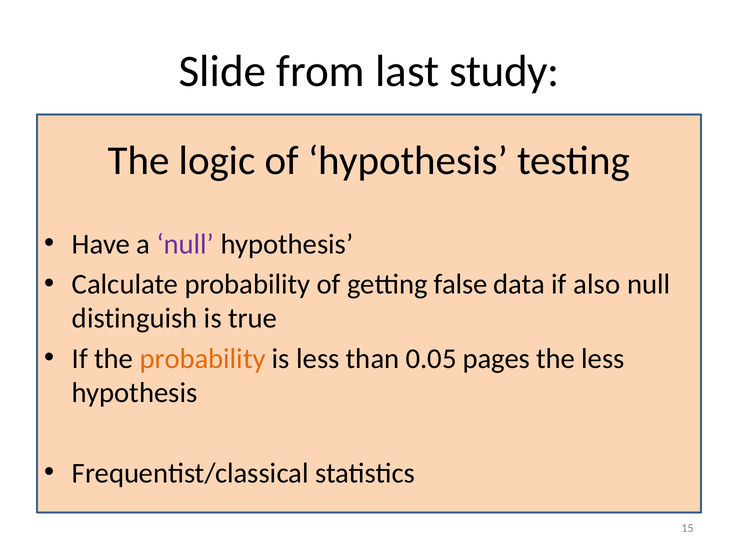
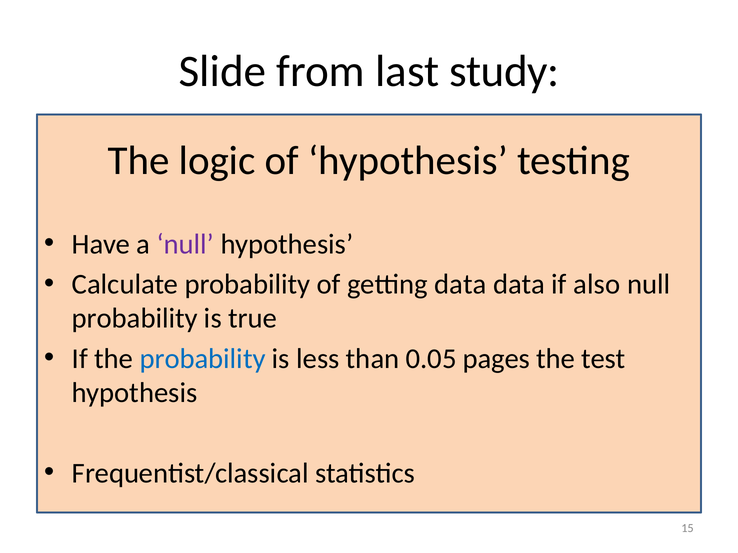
getting false: false -> data (460, 284)
distinguish: distinguish -> probability (135, 319)
probability colour: orange -> blue (203, 359)
the less: less -> test (603, 359)
